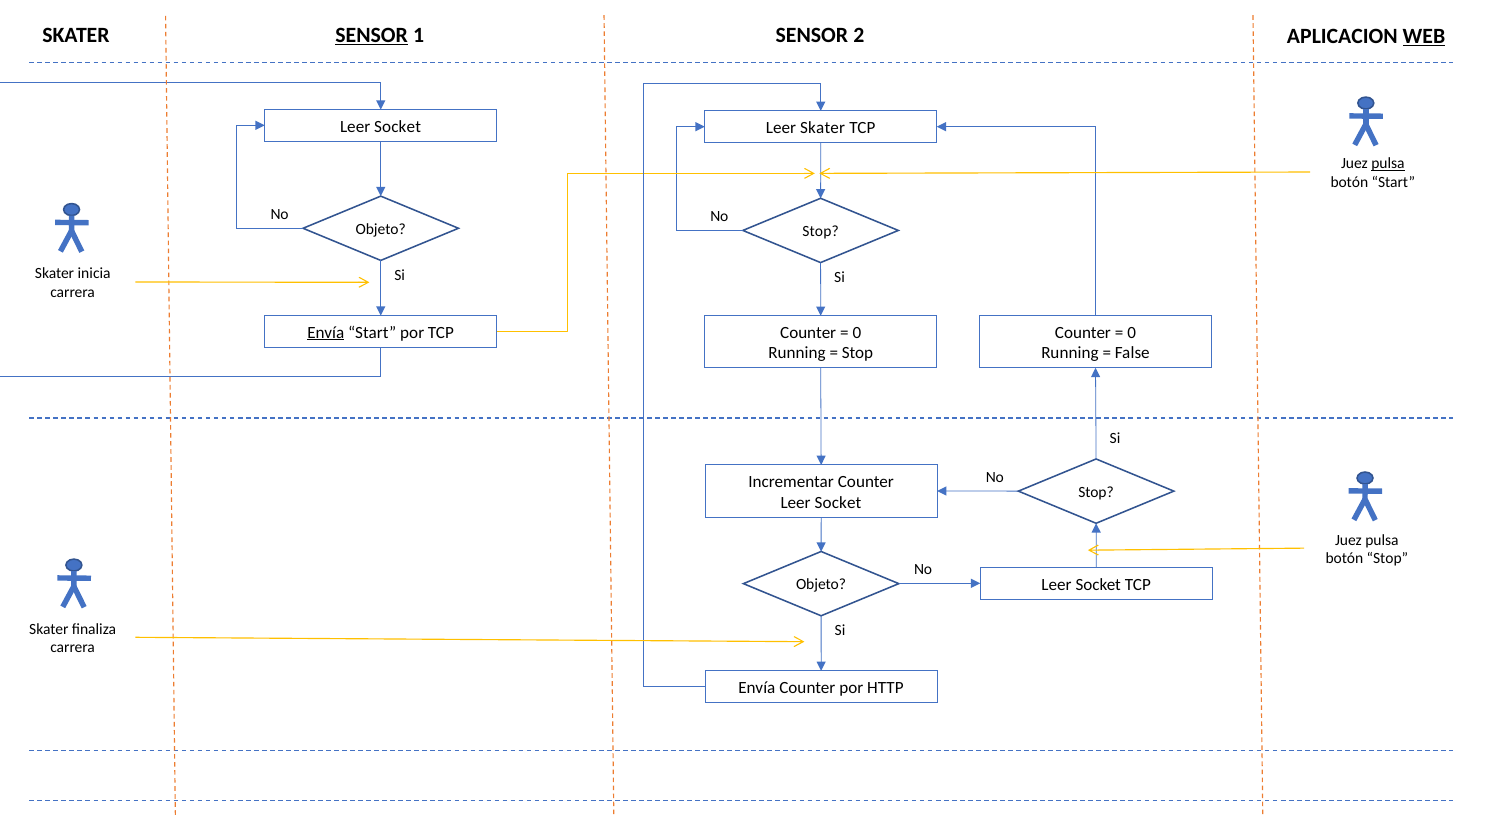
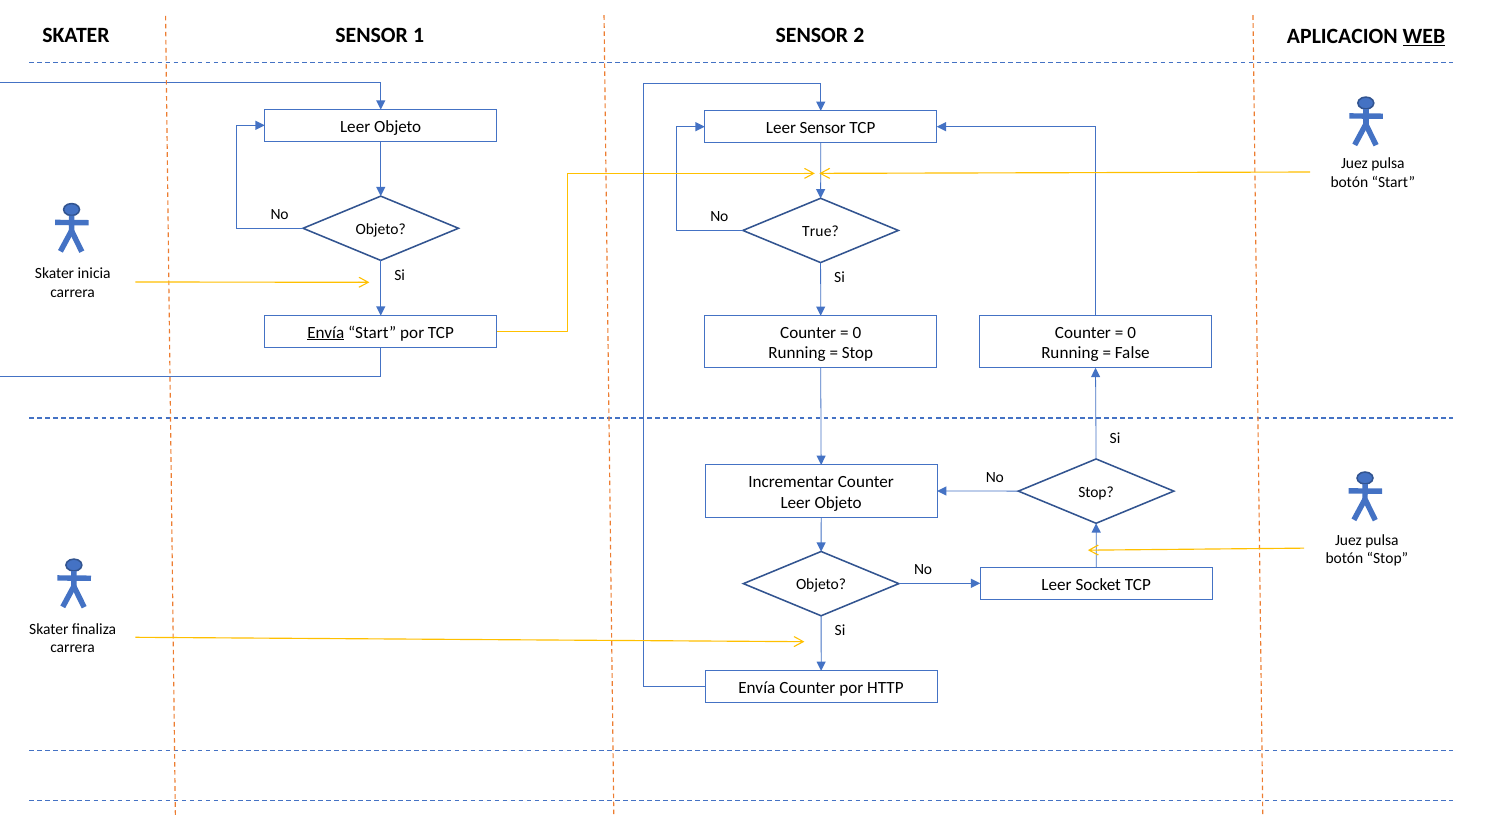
SENSOR underline: present -> none (372, 35)
Socket: Socket -> Objeto (398, 127)
Leer Skater: Skater -> Sensor (823, 128)
pulsa underline: present -> none (1388, 164)
Stop: Stop -> True (821, 231)
Socket: Socket -> Objeto (838, 502)
